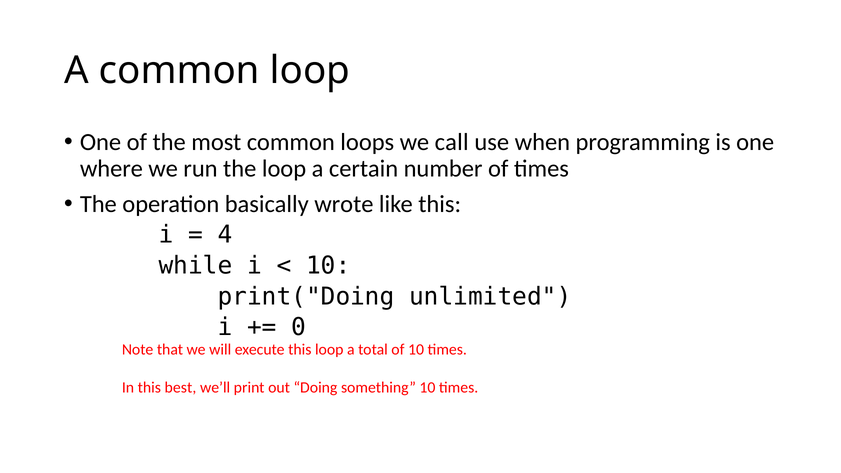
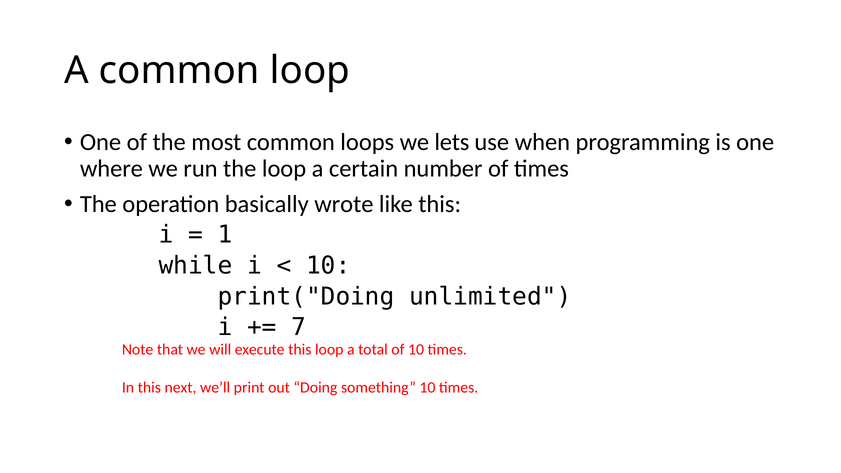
call: call -> lets (452, 142)
4: 4 -> 1 (225, 235)
0: 0 -> 7 (299, 327)
best: best -> next (181, 387)
